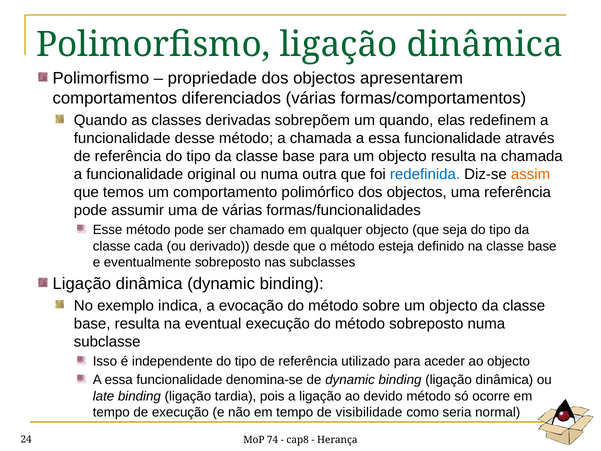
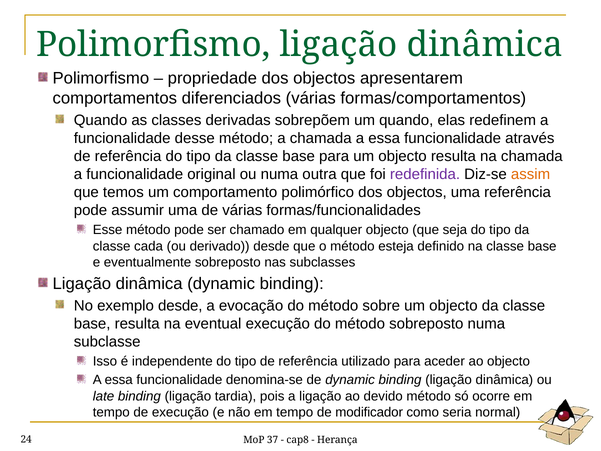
redefinida colour: blue -> purple (425, 174)
exemplo indica: indica -> desde (180, 306)
visibilidade: visibilidade -> modificador (369, 412)
74: 74 -> 37 (273, 439)
